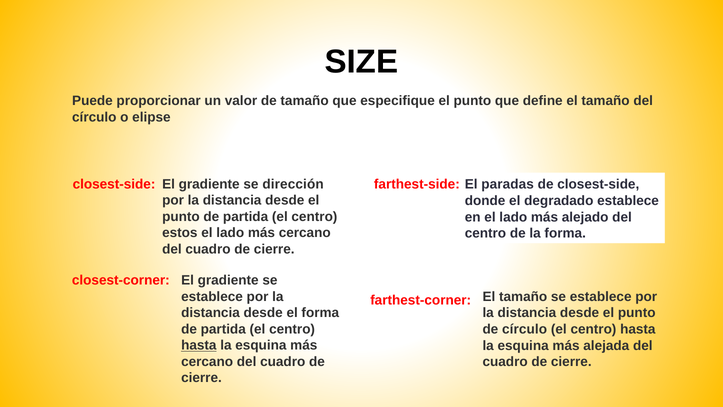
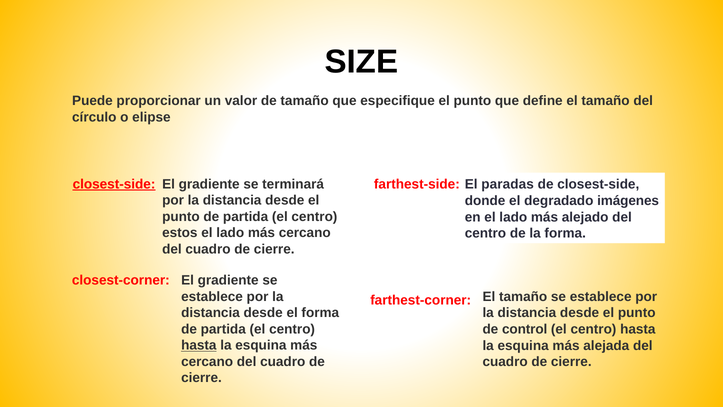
closest-side underline: none -> present (114, 184)
dirección: dirección -> terminará (293, 184)
degradado establece: establece -> imágenes (628, 201)
de círculo: círculo -> control (525, 329)
